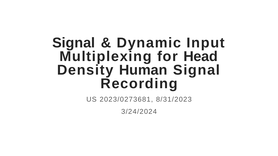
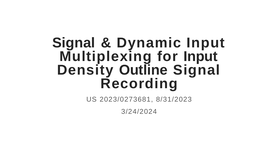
for Head: Head -> Input (201, 57)
Human: Human -> Outline (143, 70)
